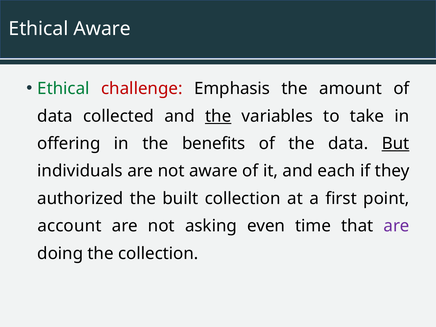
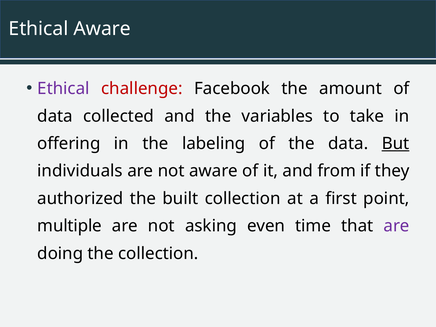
Ethical colour: green -> purple (63, 89)
Emphasis: Emphasis -> Facebook (232, 89)
the underline: present -> none (218, 116)
benefits: benefits -> labeling (214, 144)
each: each -> from (337, 171)
account: account -> multiple (70, 226)
